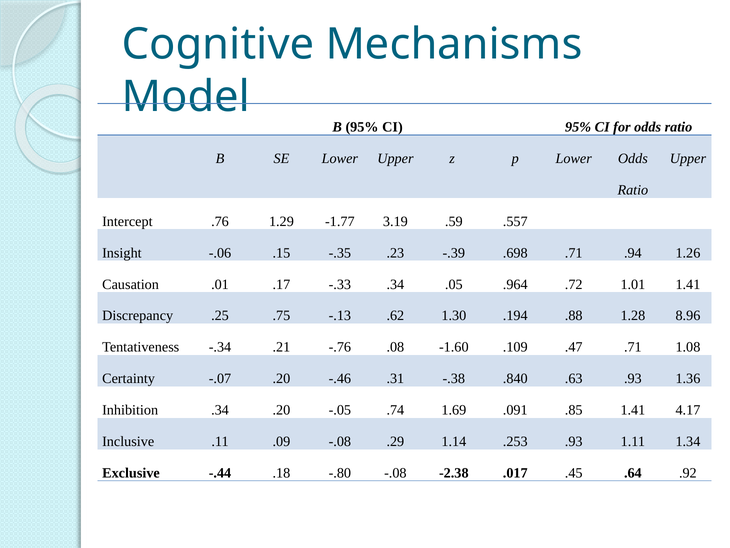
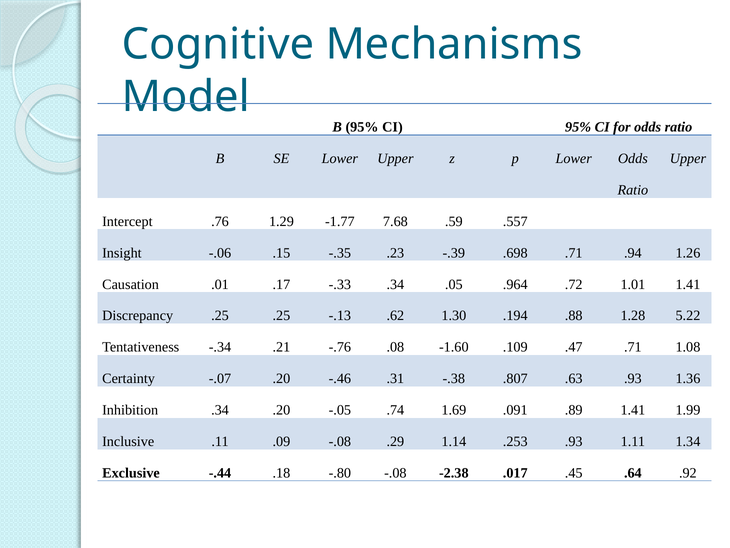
3.19: 3.19 -> 7.68 (395, 221)
.25 .75: .75 -> .25 (281, 316)
8.96: 8.96 -> 5.22 (688, 316)
.840: .840 -> .807 (515, 378)
.85: .85 -> .89 (574, 410)
4.17: 4.17 -> 1.99 (688, 410)
